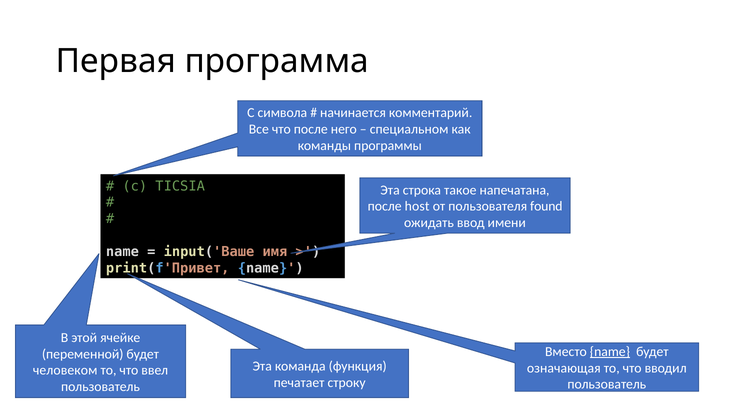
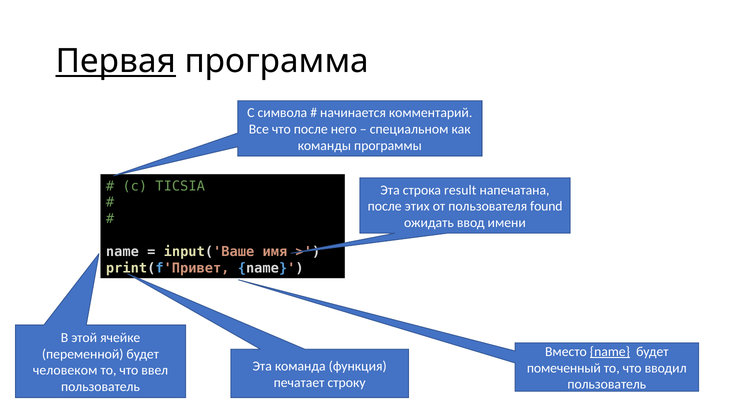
Первая underline: none -> present (116, 61)
такое: такое -> result (460, 190)
host: host -> этих (417, 207)
означающая: означающая -> помеченный (564, 368)
